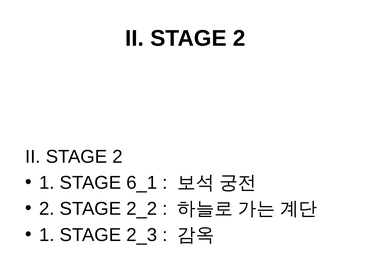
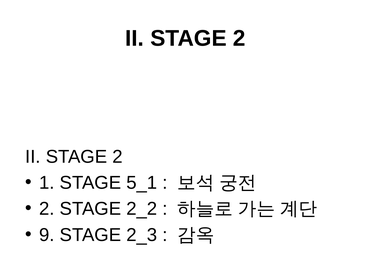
6_1: 6_1 -> 5_1 (142, 182)
1: 1 -> 9 (47, 234)
